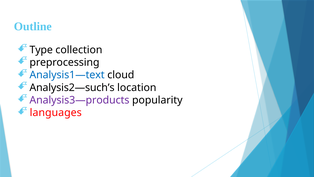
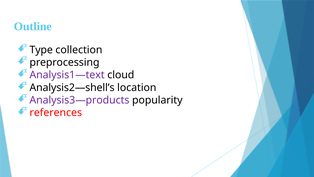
Analysis1—text colour: blue -> purple (67, 75)
Analysis2—such’s: Analysis2—such’s -> Analysis2—shell’s (72, 87)
languages: languages -> references (56, 113)
